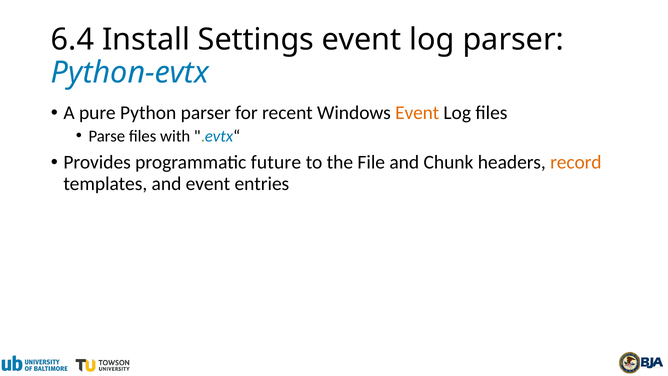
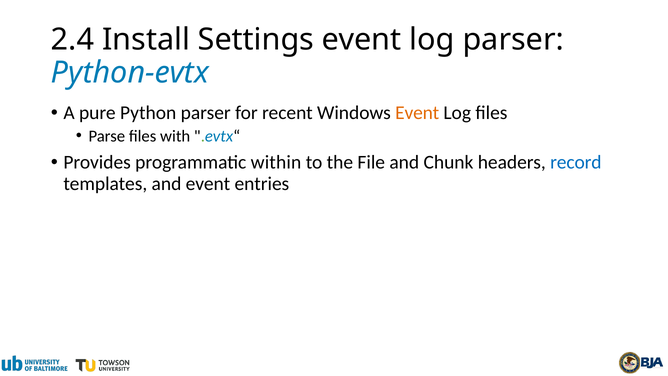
6.4: 6.4 -> 2.4 (73, 40)
future: future -> within (276, 162)
record colour: orange -> blue (576, 162)
